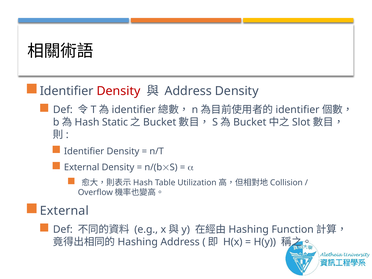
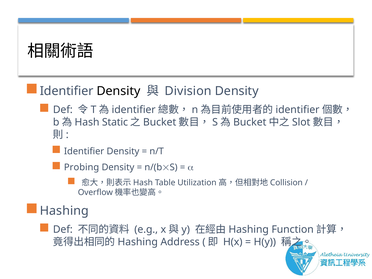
Density colour: red -> black (119, 91)
Address: Address -> Division (188, 91)
External: External -> Probing (82, 167)
External: External -> Hashing (64, 211)
